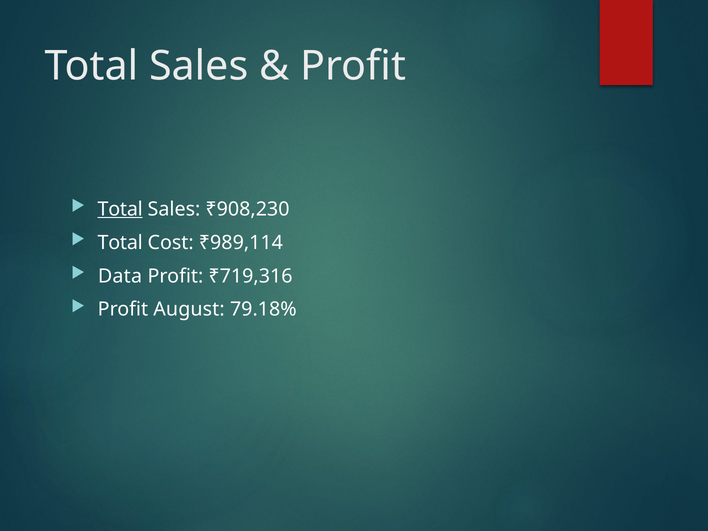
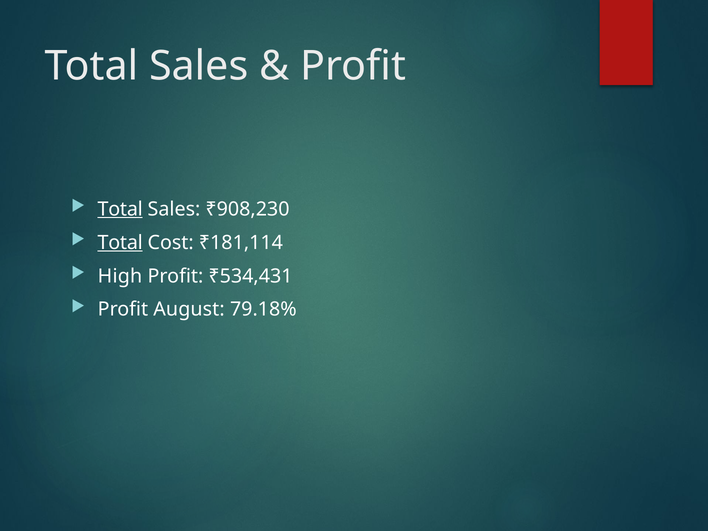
Total underline: none -> present (120, 243)
₹989,114: ₹989,114 -> ₹181,114 (241, 243)
Data: Data -> High (120, 276)
₹719,316: ₹719,316 -> ₹534,431 (250, 276)
